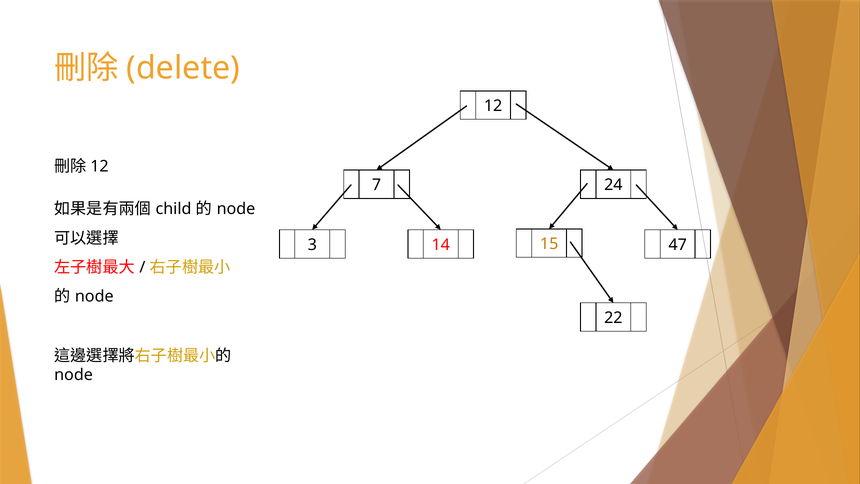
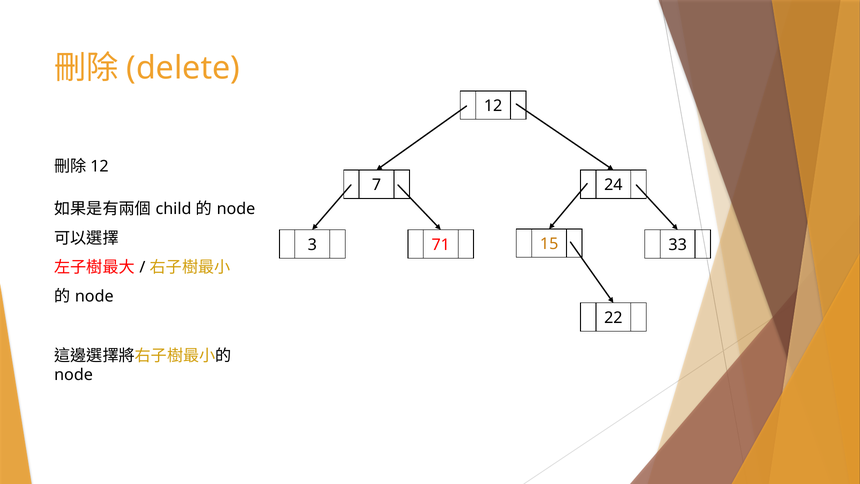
47: 47 -> 33 (678, 245)
14: 14 -> 71 (441, 245)
